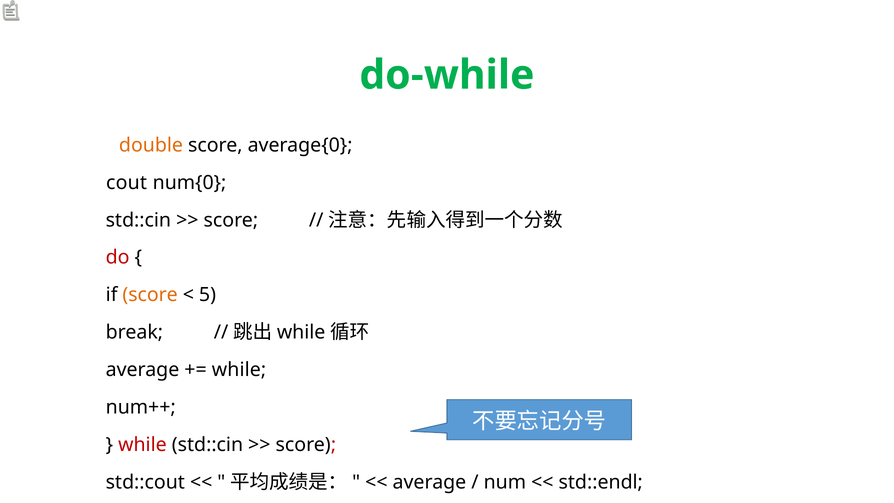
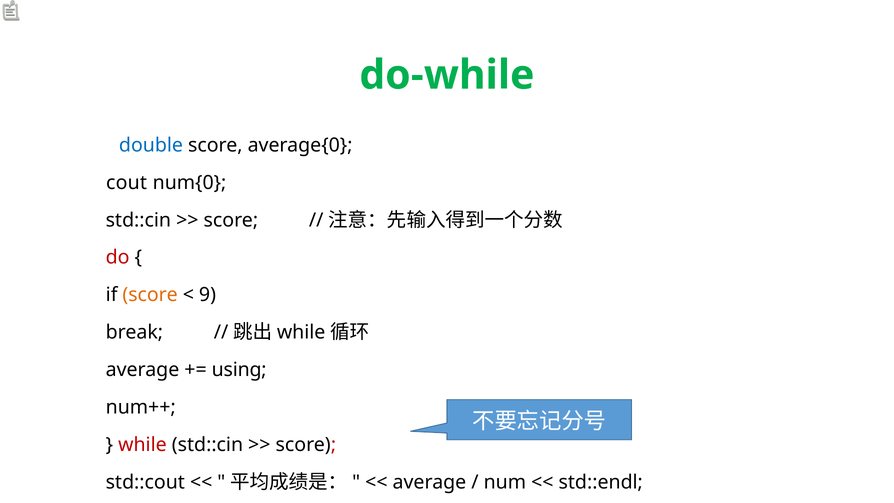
double colour: orange -> blue (151, 145)
5: 5 -> 9 (208, 295)
while: while -> using (239, 370)
